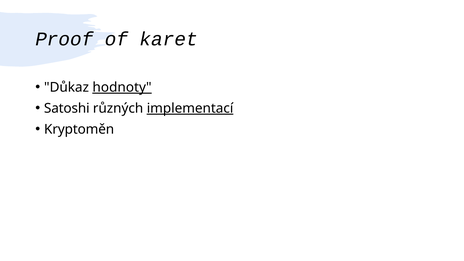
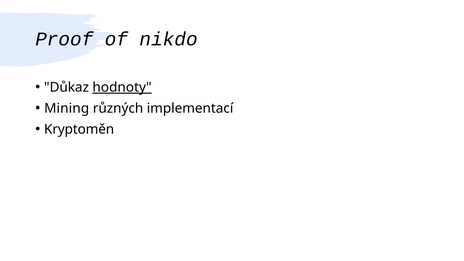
karet: karet -> nikdo (169, 39)
Satoshi: Satoshi -> Mining (67, 108)
implementací underline: present -> none (190, 108)
